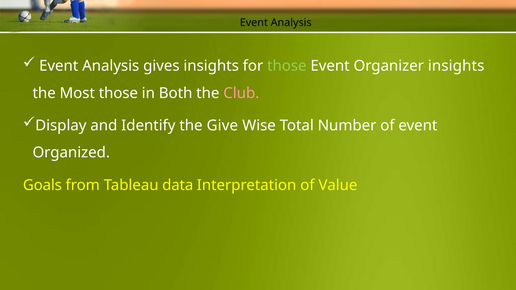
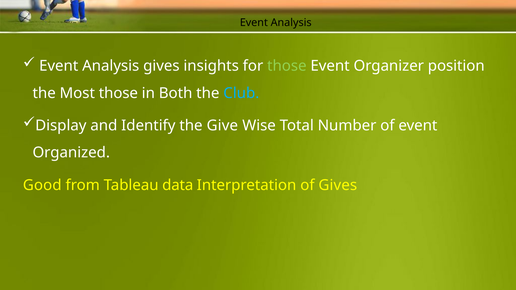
Organizer insights: insights -> position (456, 66)
Club colour: pink -> light blue (241, 93)
Goals: Goals -> Good (42, 185)
of Value: Value -> Gives (338, 185)
